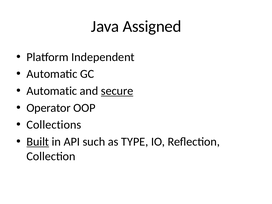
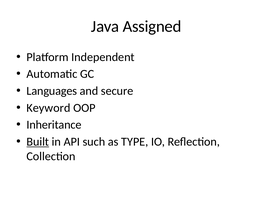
Automatic: Automatic -> Languages (52, 91)
secure underline: present -> none (117, 91)
Operator: Operator -> Keyword (48, 108)
Collections: Collections -> Inheritance (54, 125)
